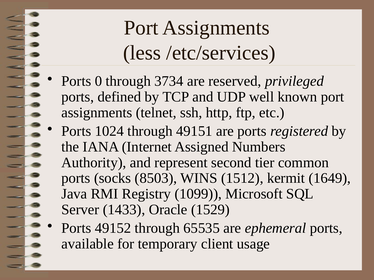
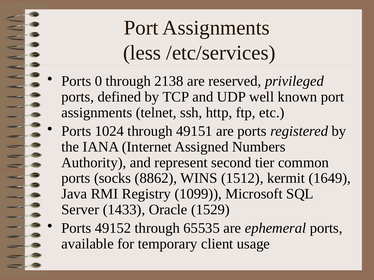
3734: 3734 -> 2138 (169, 81)
8503: 8503 -> 8862 (156, 179)
